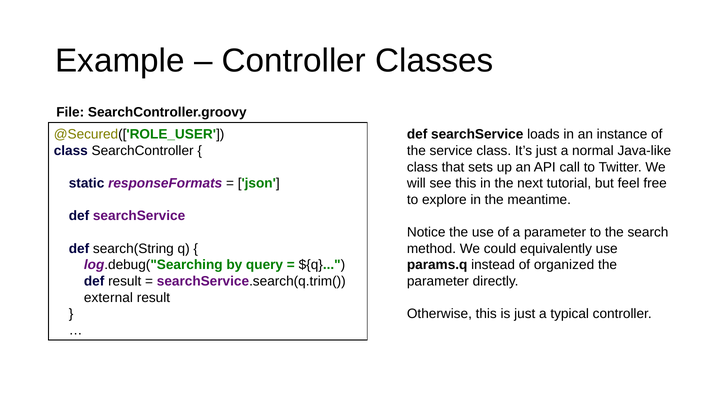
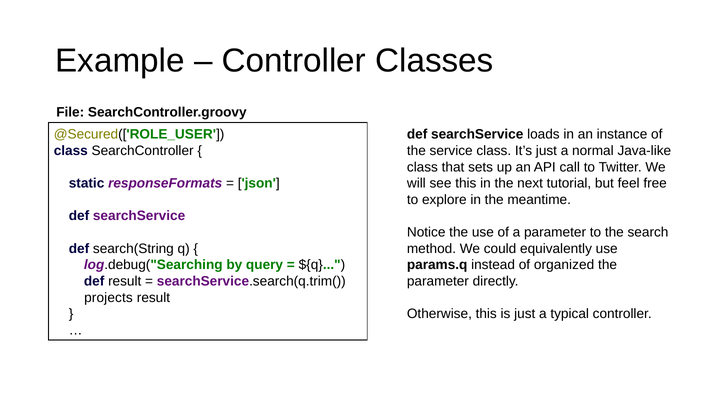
external: external -> projects (108, 298)
